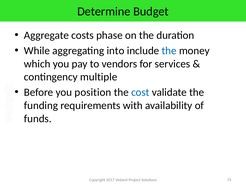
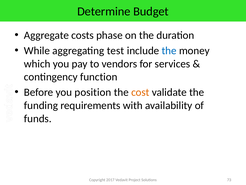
into: into -> test (115, 51)
multiple: multiple -> function (99, 77)
cost colour: blue -> orange (140, 92)
